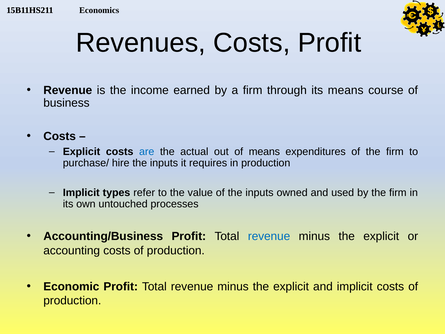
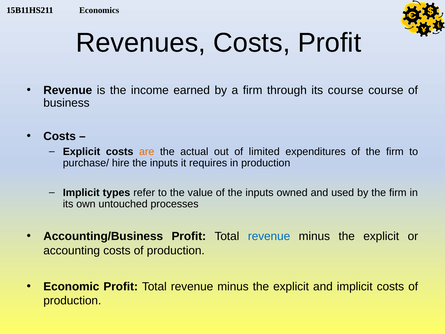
its means: means -> course (346, 90)
are colour: blue -> orange (147, 152)
of means: means -> limited (264, 152)
